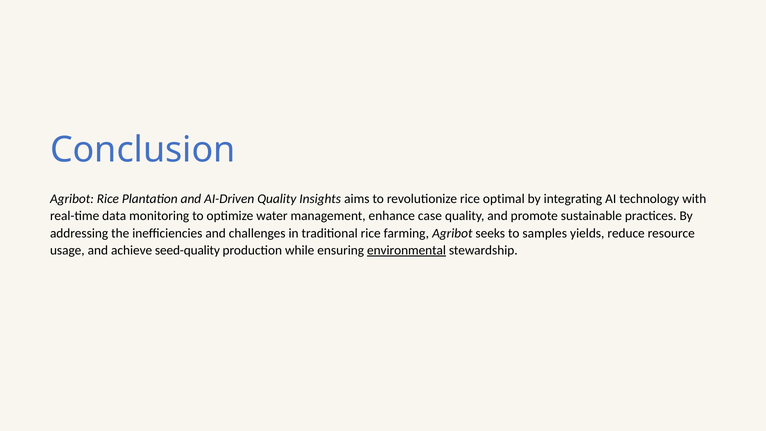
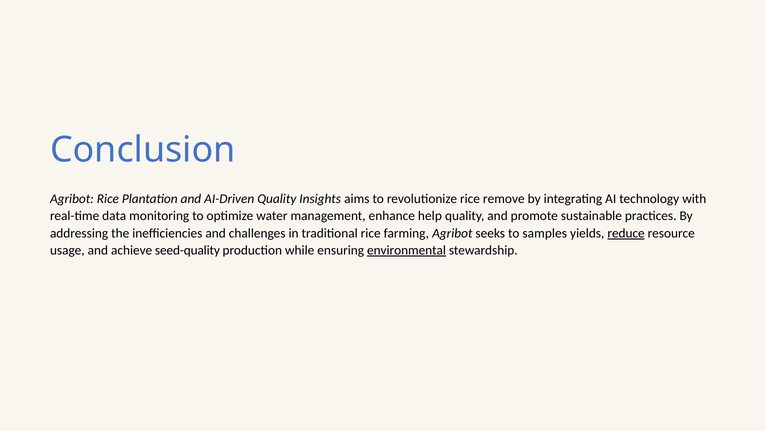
optimal: optimal -> remove (504, 199)
case: case -> help (430, 216)
reduce underline: none -> present (626, 233)
